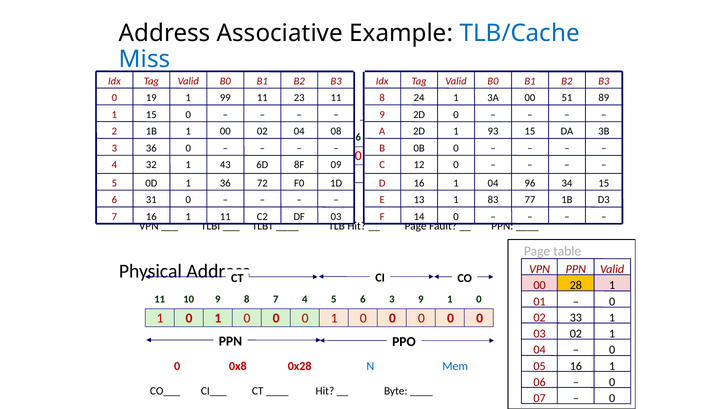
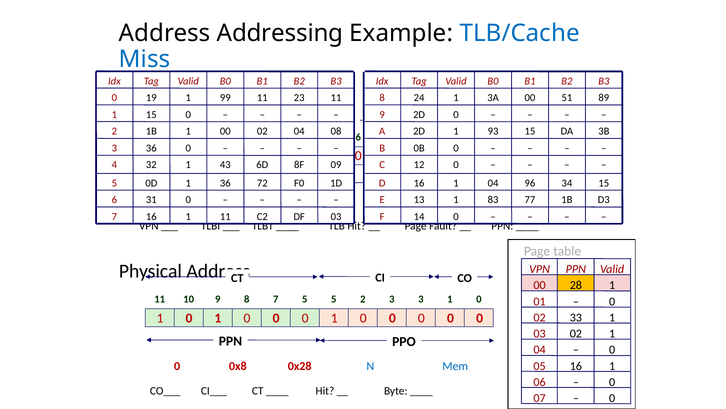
Associative: Associative -> Addressing (280, 33)
7 4: 4 -> 5 (305, 299)
5 6: 6 -> 2 (363, 299)
3 9: 9 -> 3 (421, 299)
